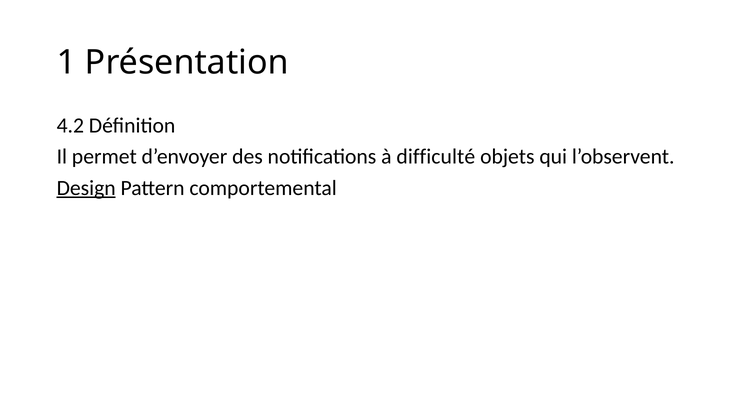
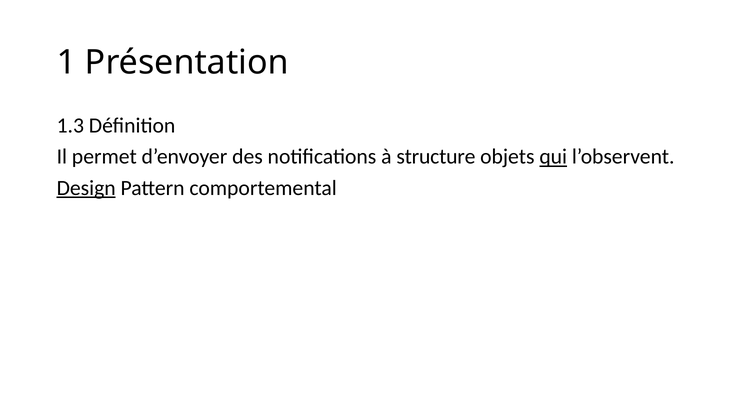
4.2: 4.2 -> 1.3 (70, 126)
difficulté: difficulté -> structure (436, 157)
qui underline: none -> present (553, 157)
